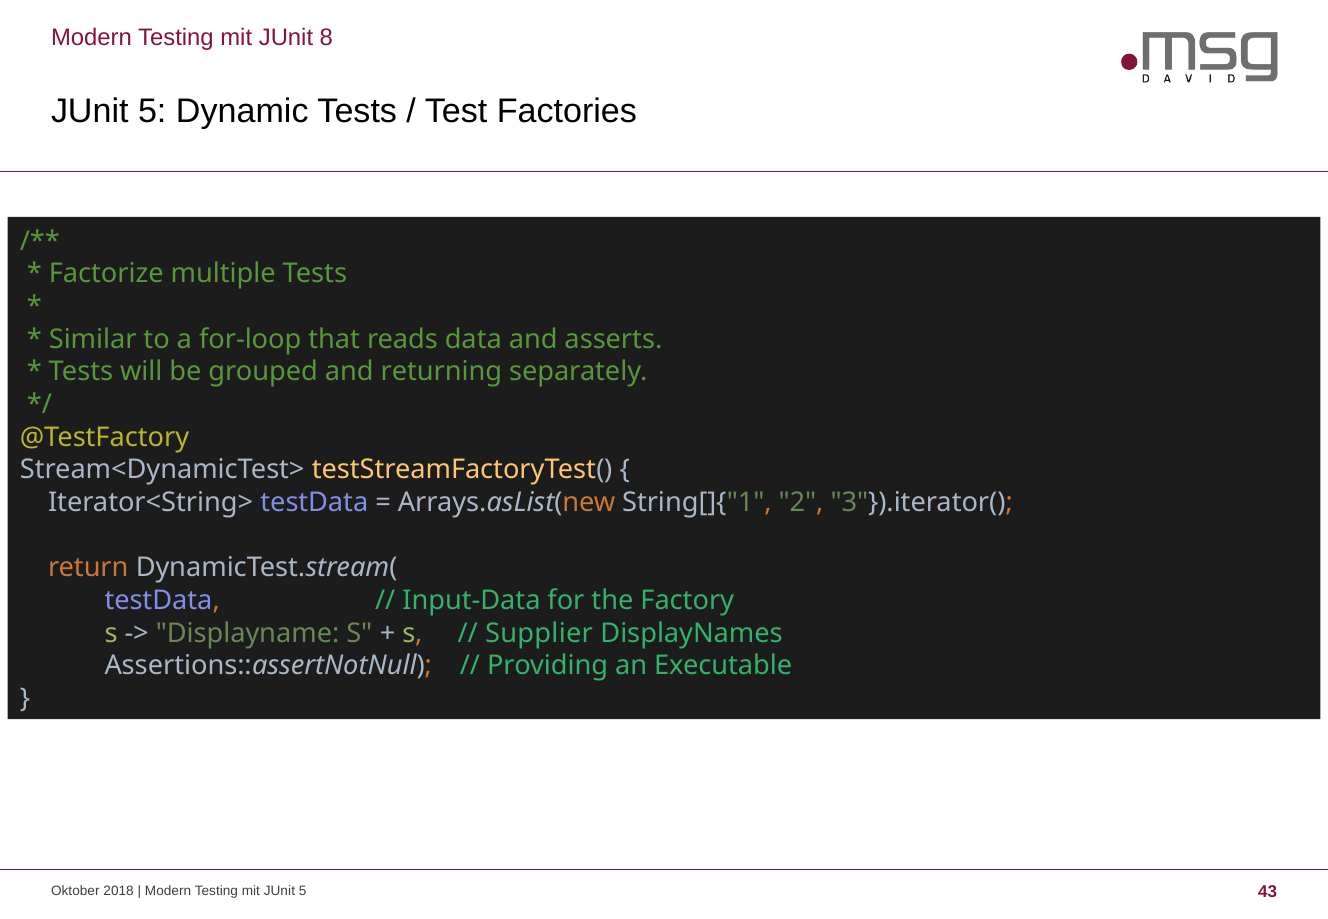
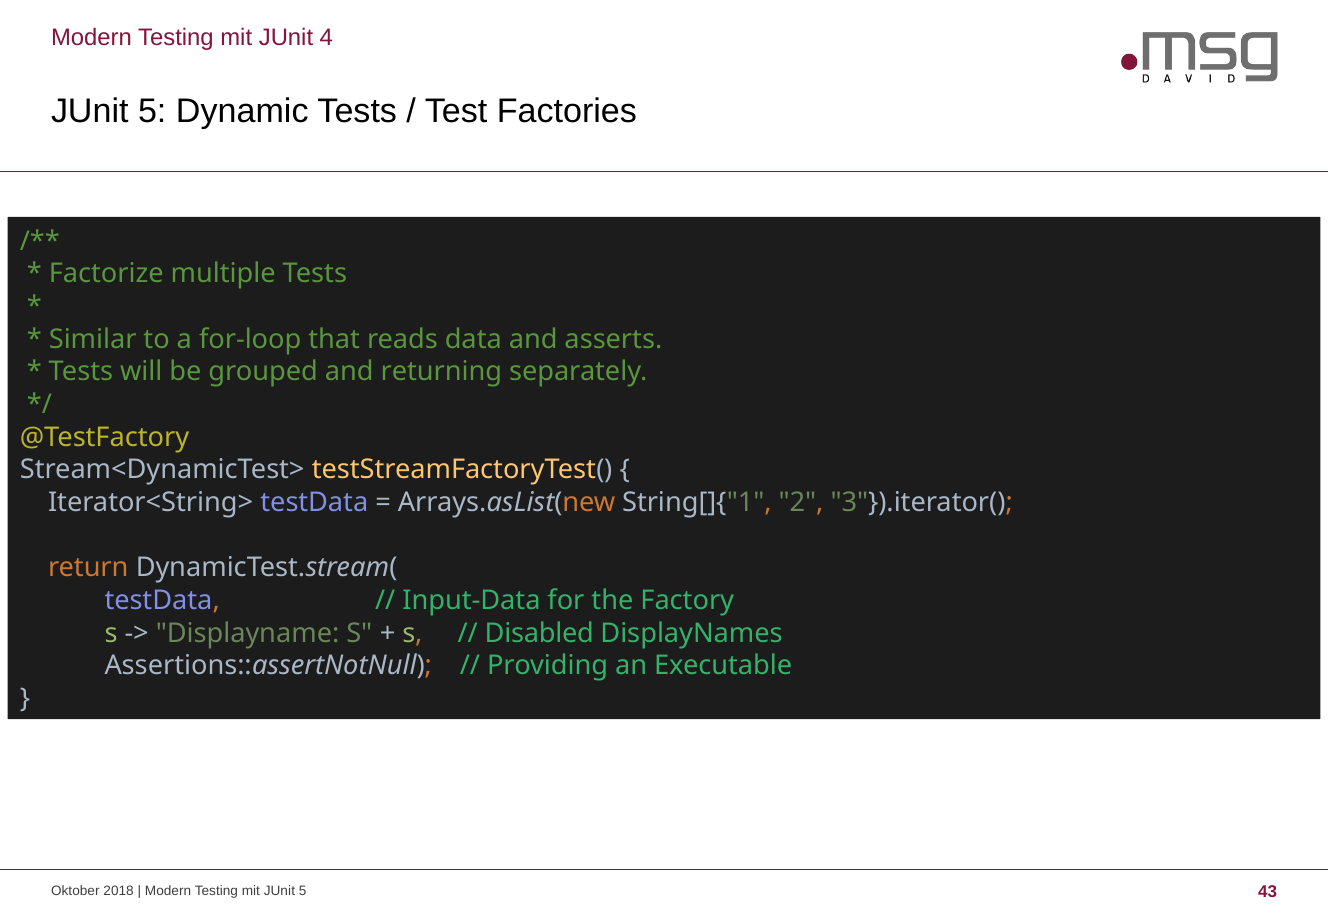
8: 8 -> 4 (326, 38)
Supplier: Supplier -> Disabled (539, 633)
